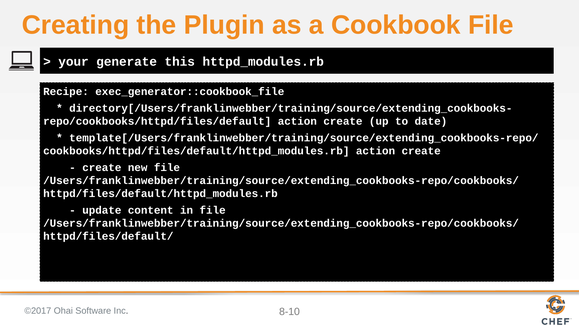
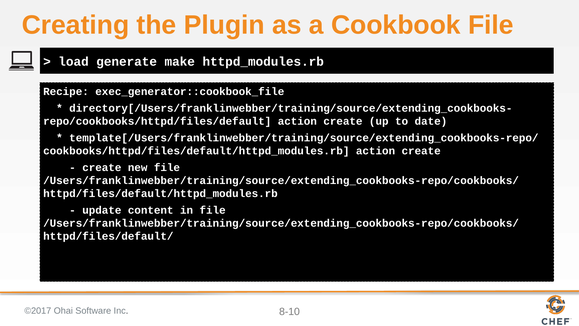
your: your -> load (74, 61)
this: this -> make (180, 61)
